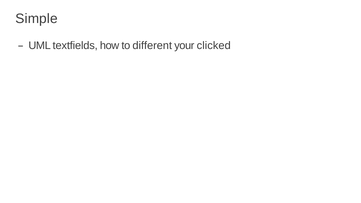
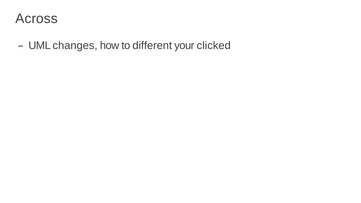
Simple: Simple -> Across (37, 19)
textfields: textfields -> changes (75, 46)
